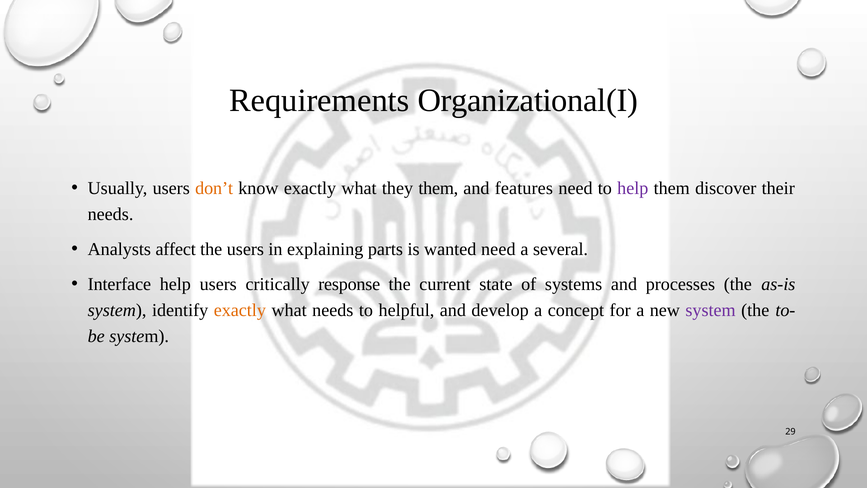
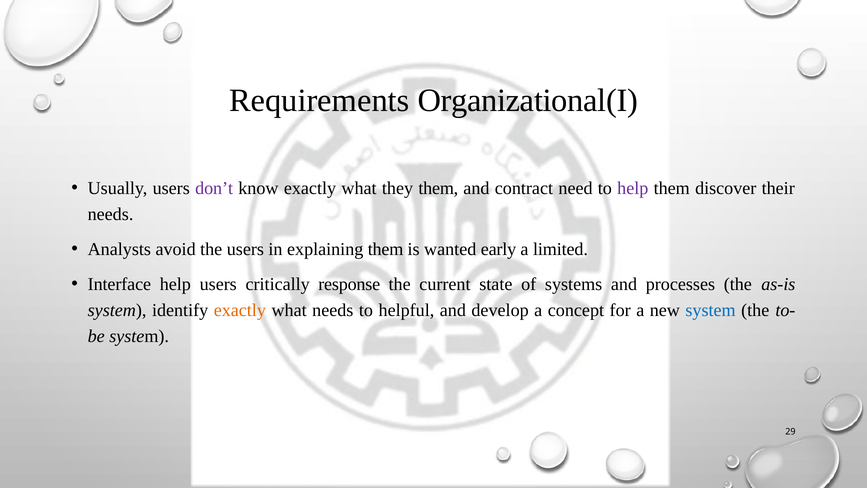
don’t colour: orange -> purple (214, 188)
features: features -> contract (524, 188)
affect: affect -> avoid (176, 249)
explaining parts: parts -> them (386, 249)
wanted need: need -> early (499, 249)
several: several -> limited (560, 249)
system colour: purple -> blue (711, 310)
